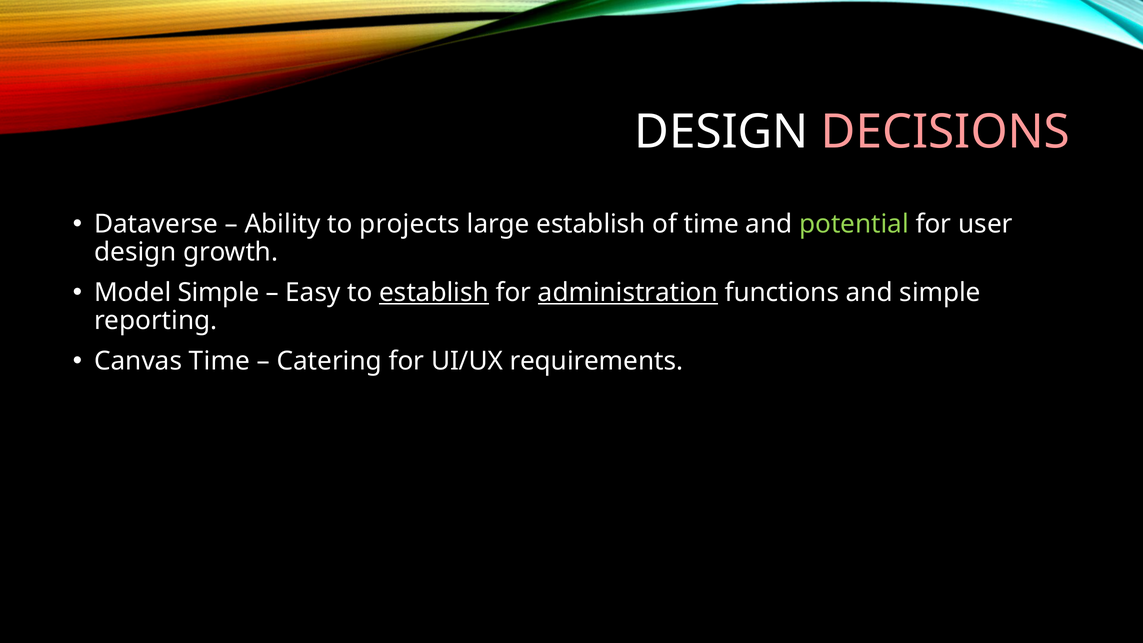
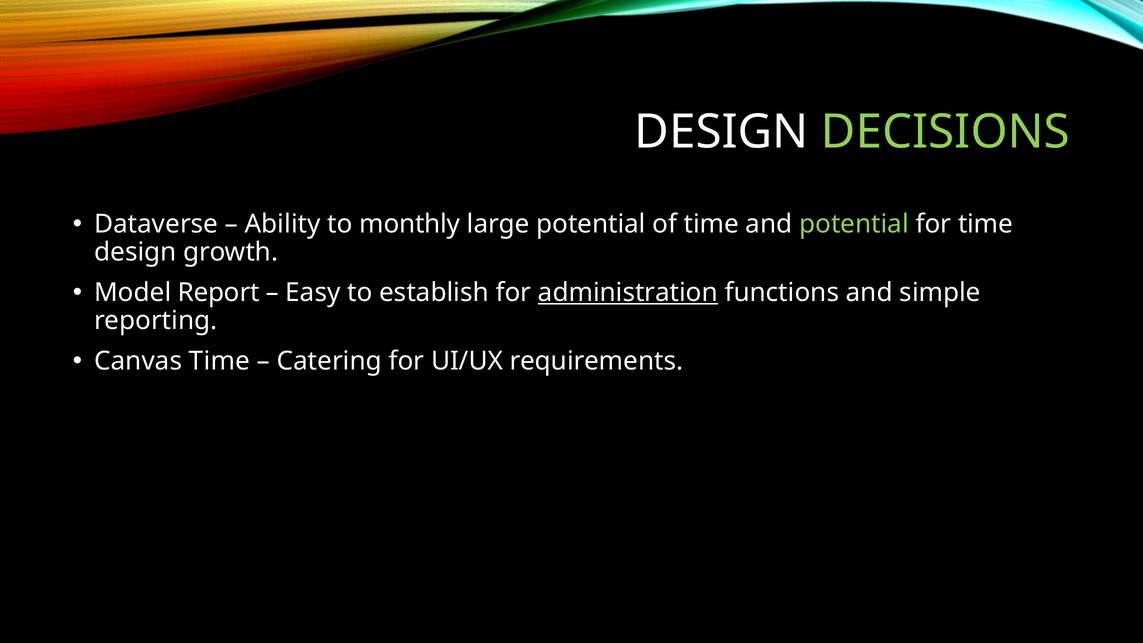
DECISIONS colour: pink -> light green (946, 132)
projects: projects -> monthly (410, 224)
large establish: establish -> potential (591, 224)
for user: user -> time (986, 224)
Model Simple: Simple -> Report (219, 292)
establish underline: present -> none (434, 292)
